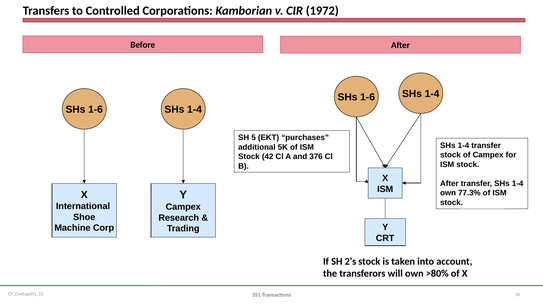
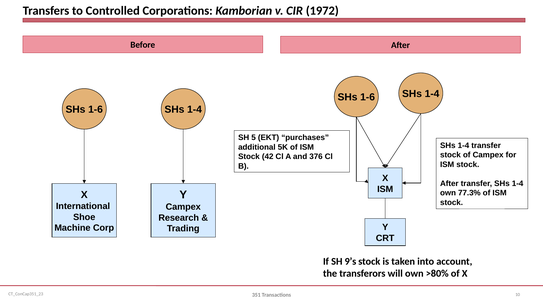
2’s: 2’s -> 9’s (350, 262)
